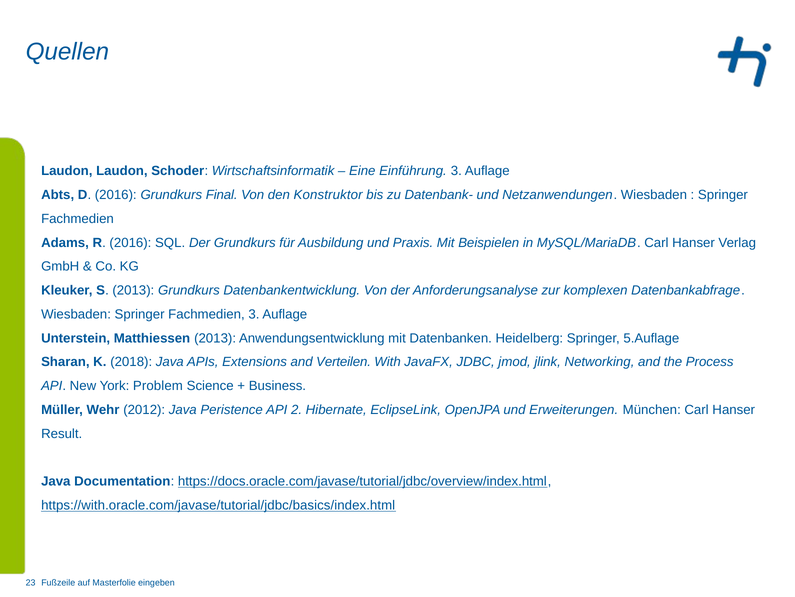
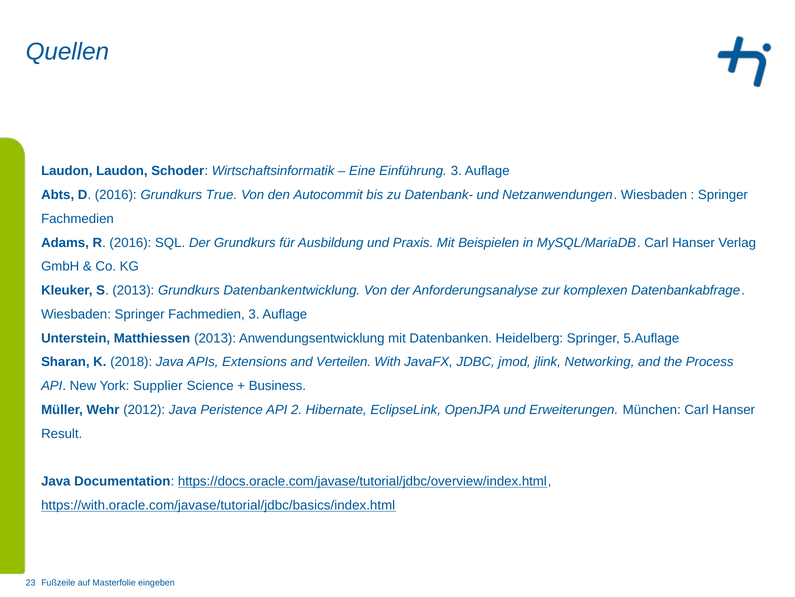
Final: Final -> True (222, 195)
Konstruktor: Konstruktor -> Autocommit (328, 195)
Problem: Problem -> Supplier (158, 385)
